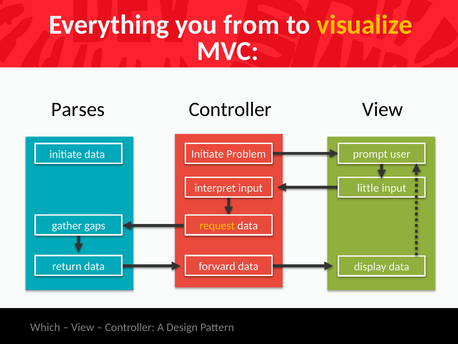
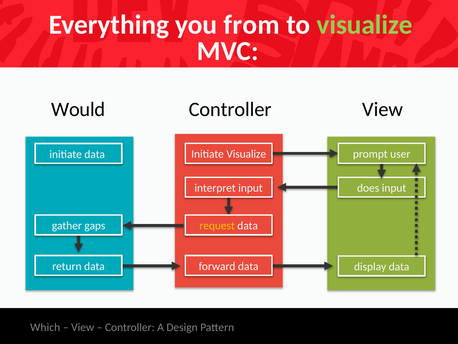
visualize colour: yellow -> light green (365, 25)
Parses: Parses -> Would (78, 109)
Initiate Problem: Problem -> Visualize (246, 154)
little: little -> does (368, 188)
